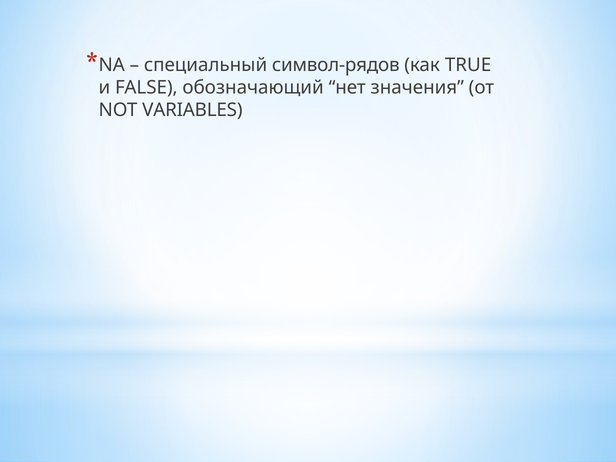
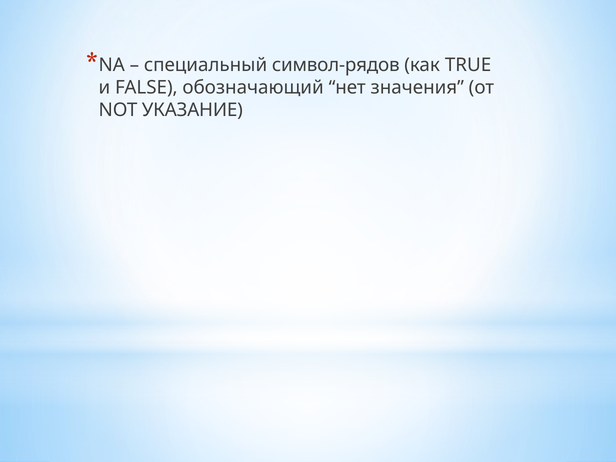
VARIABLES: VARIABLES -> УКАЗАНИЕ (192, 110)
